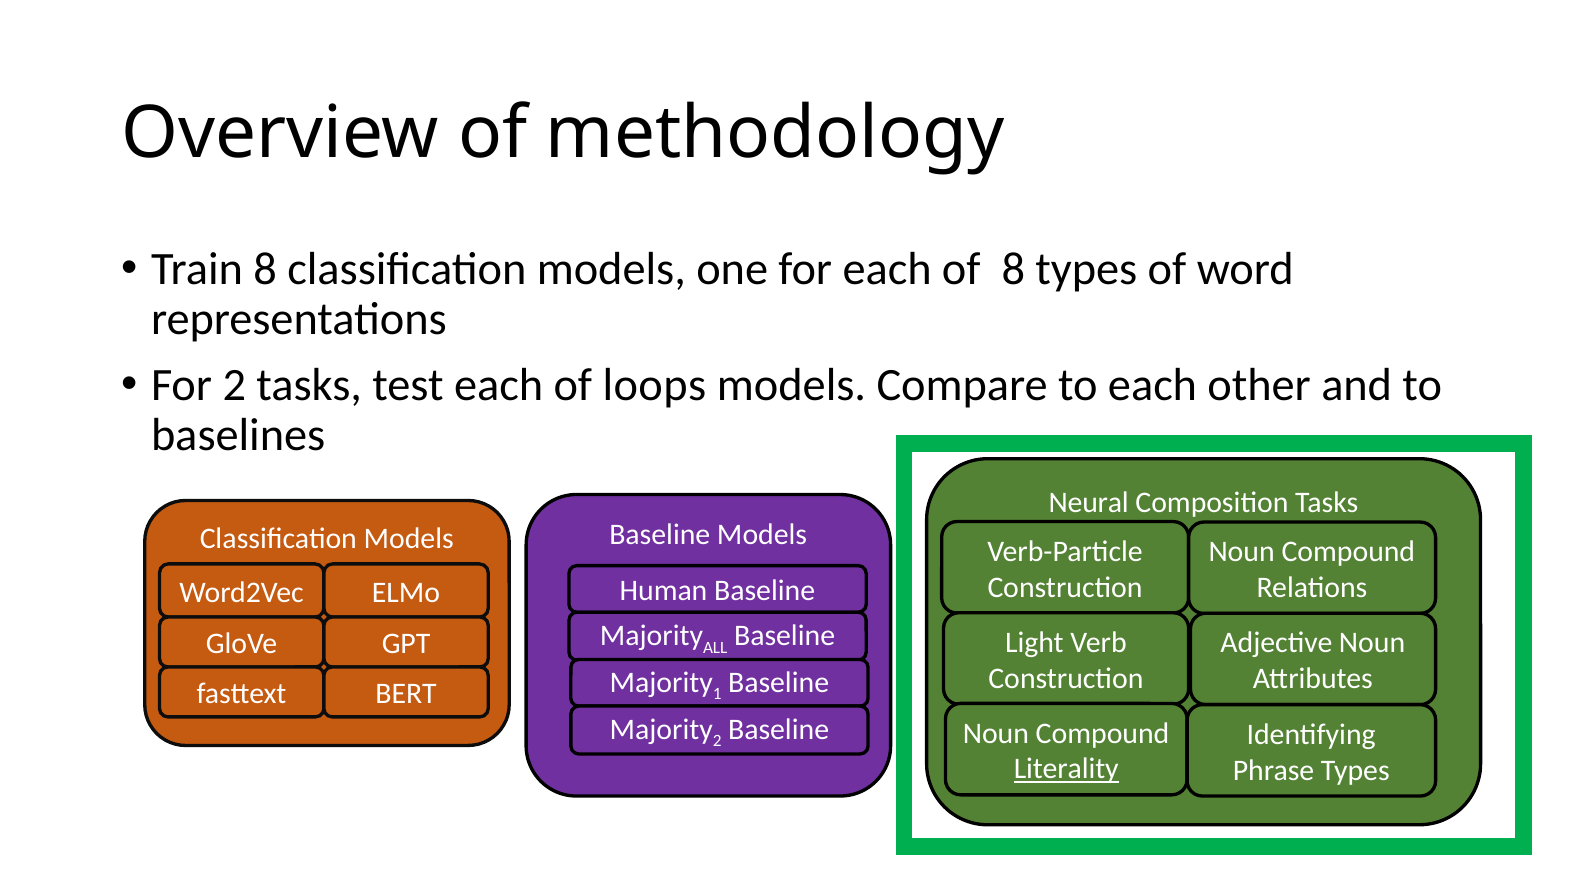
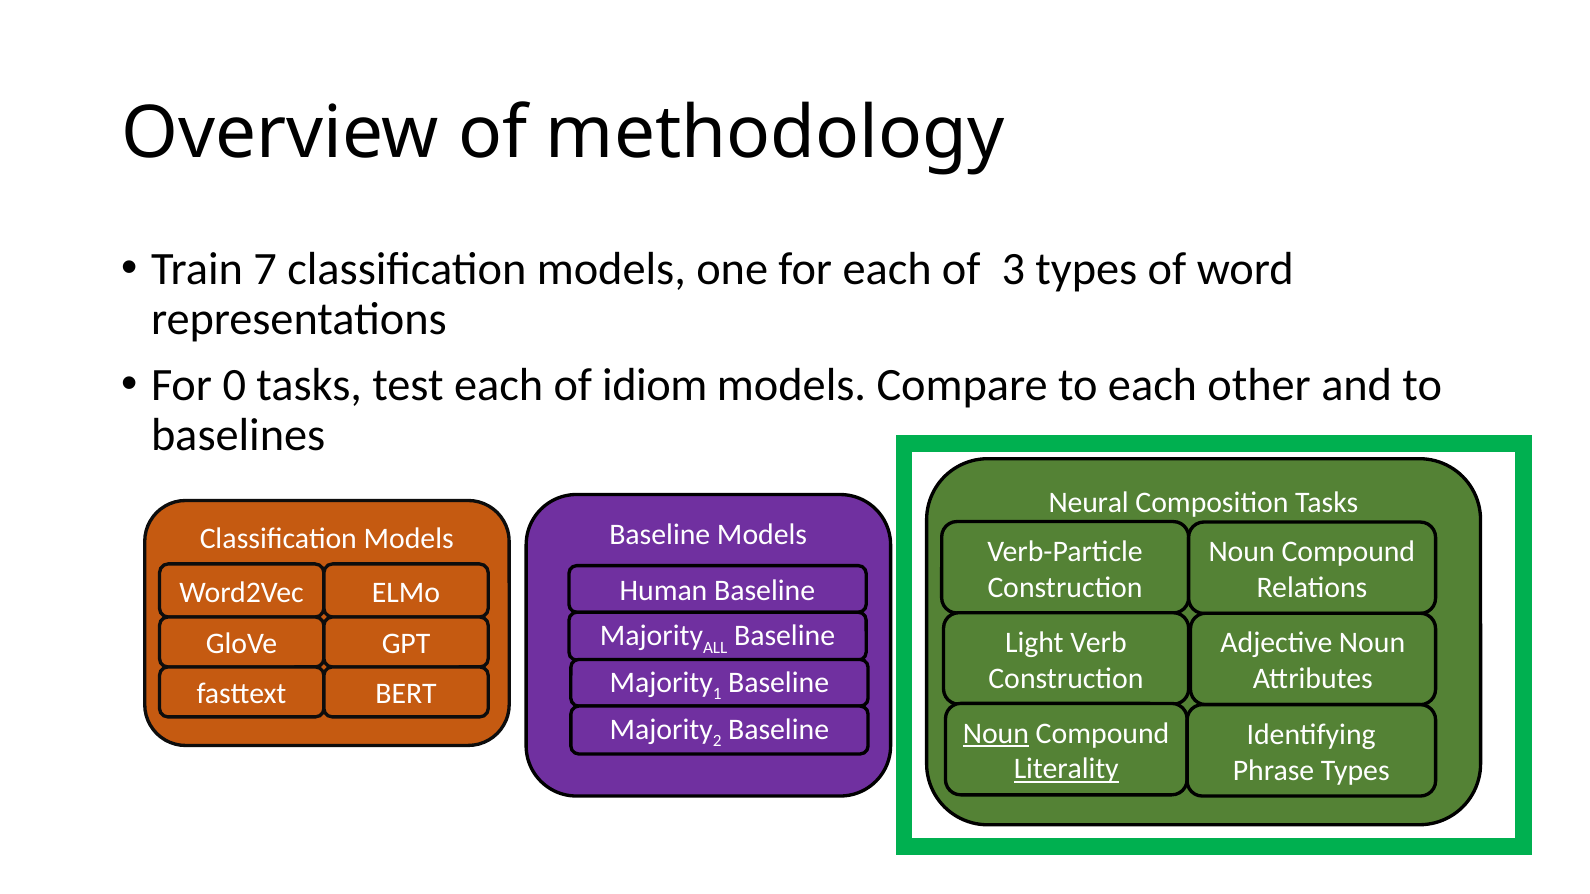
Train 8: 8 -> 7 (265, 269)
of 8: 8 -> 3 (1013, 269)
For 2: 2 -> 0 (234, 386)
loops: loops -> idiom (655, 386)
Noun underline: none -> present (996, 734)
